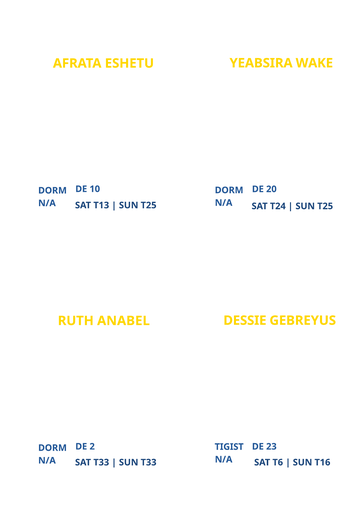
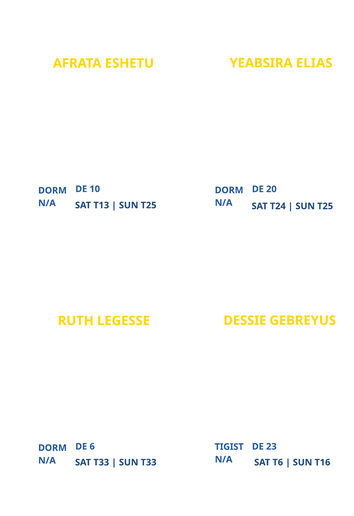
WAKE: WAKE -> ELIAS (314, 63)
ANABEL: ANABEL -> LEGESSE (124, 321)
2: 2 -> 6 (92, 447)
